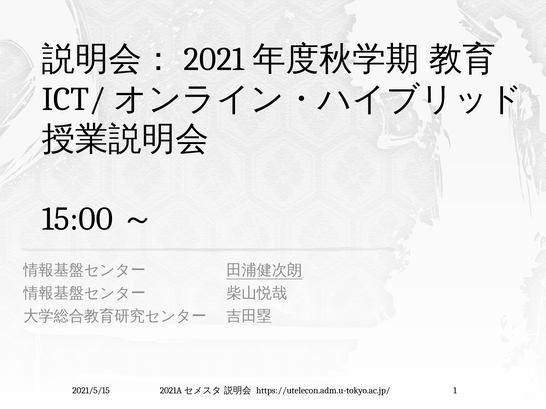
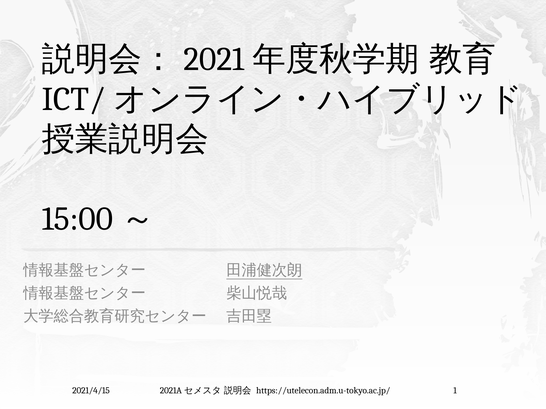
2021/5/15: 2021/5/15 -> 2021/4/15 (91, 391)
